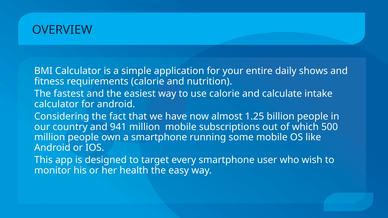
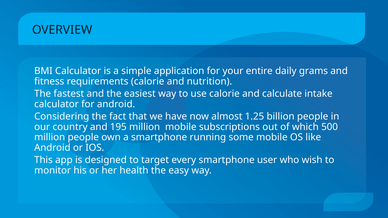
shows: shows -> grams (313, 71)
941: 941 -> 195 (118, 127)
